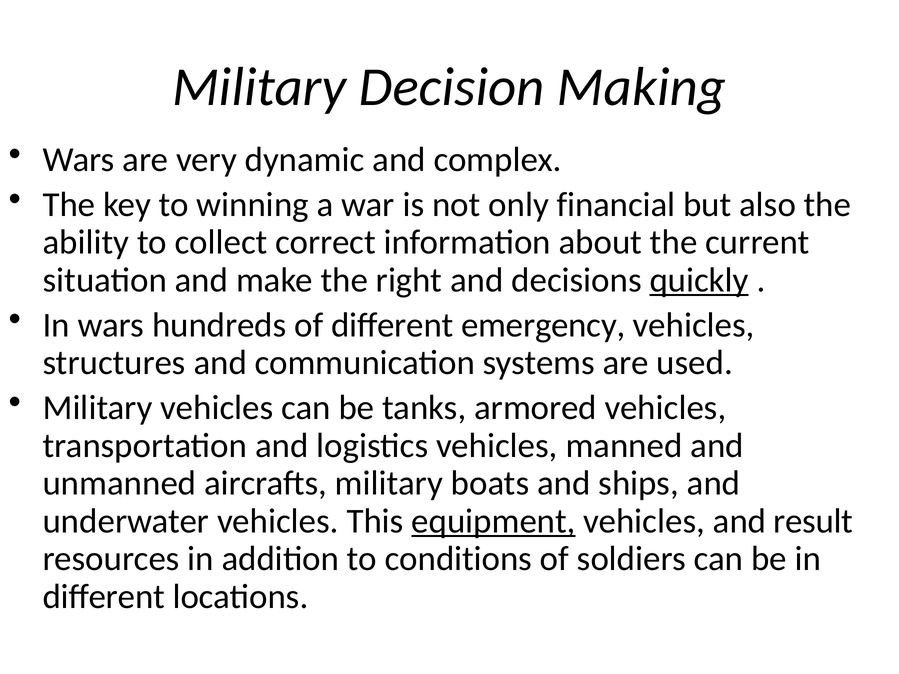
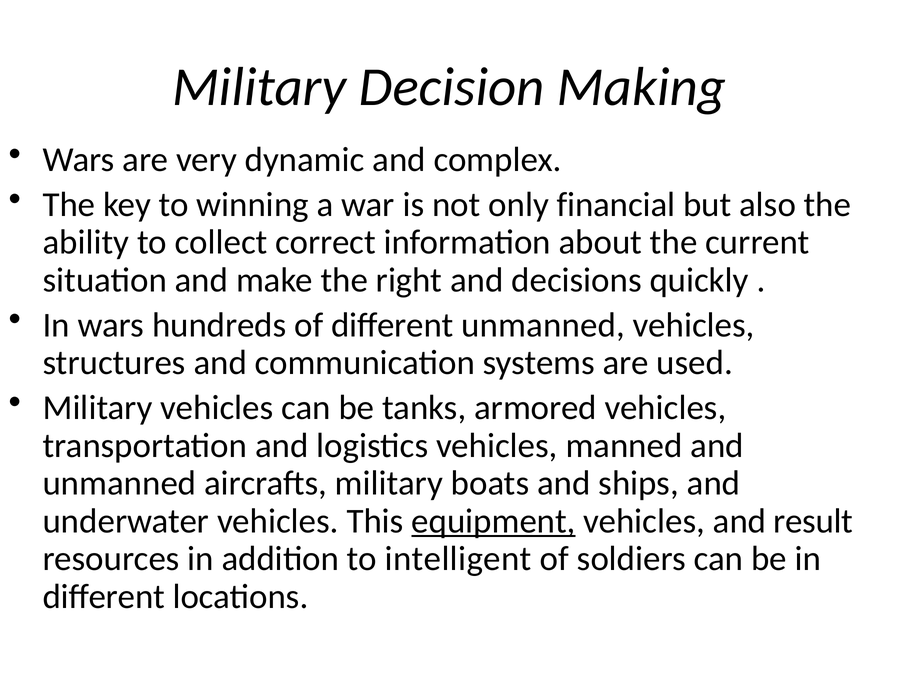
quickly underline: present -> none (699, 280)
different emergency: emergency -> unmanned (543, 325)
conditions: conditions -> intelligent (458, 559)
